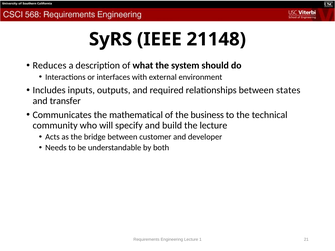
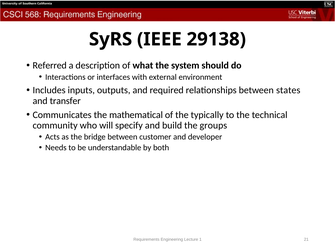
21148: 21148 -> 29138 (216, 39)
Reduces: Reduces -> Referred (50, 66)
business: business -> typically (207, 115)
the lecture: lecture -> groups (213, 125)
